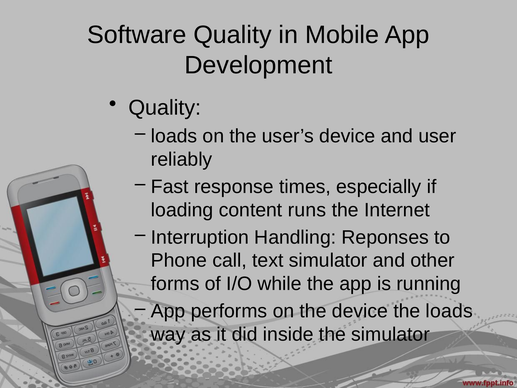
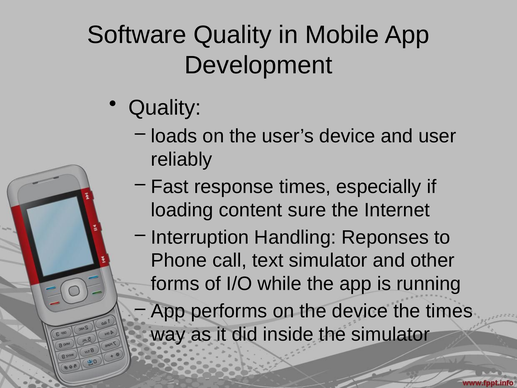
runs: runs -> sure (307, 210)
the loads: loads -> times (449, 311)
